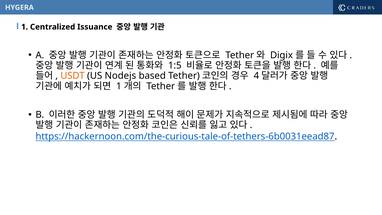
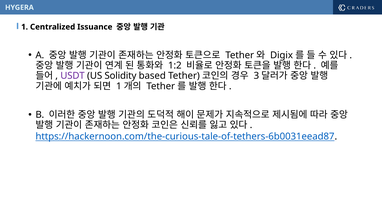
1:5: 1:5 -> 1:2 (175, 65)
USDT colour: orange -> purple (73, 76)
Nodejs: Nodejs -> Solidity (120, 76)
4: 4 -> 3 (256, 76)
